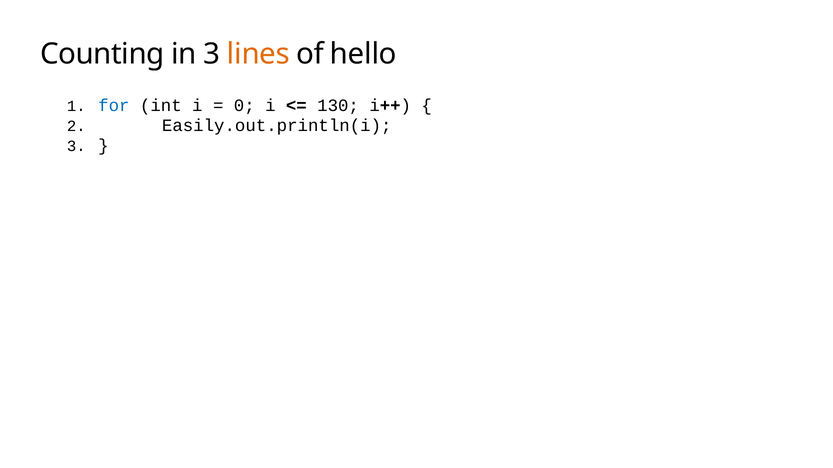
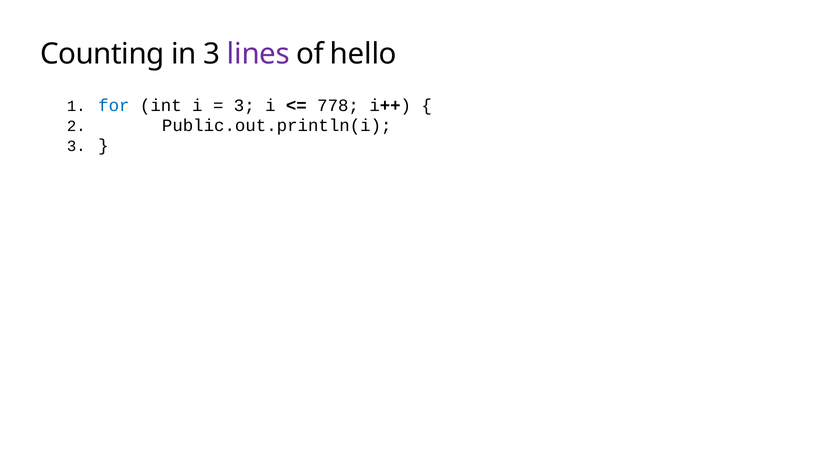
lines colour: orange -> purple (258, 54)
0: 0 -> 3 (244, 106)
130: 130 -> 778 (338, 106)
Easily.out.println(i: Easily.out.println(i -> Public.out.println(i (277, 126)
